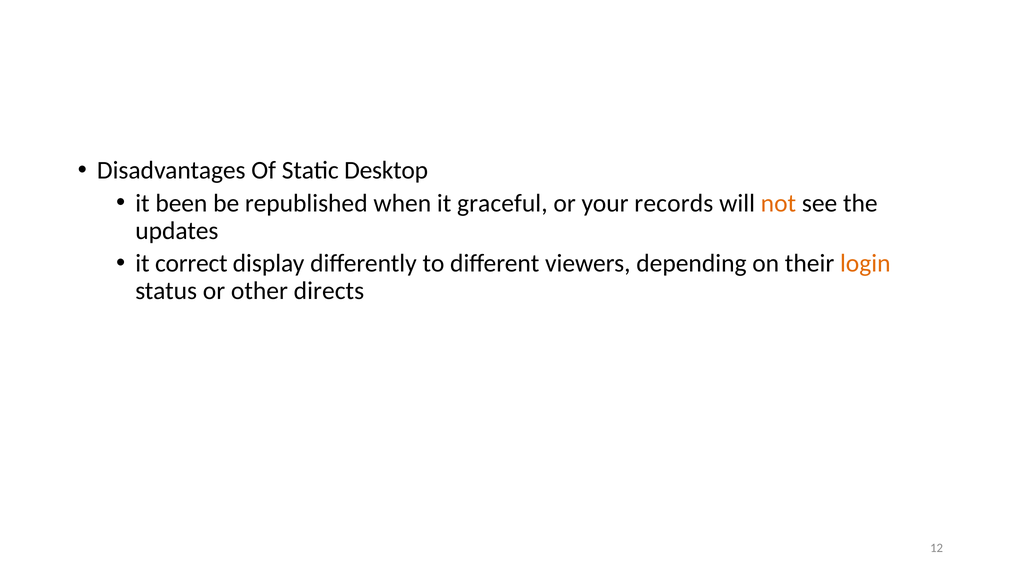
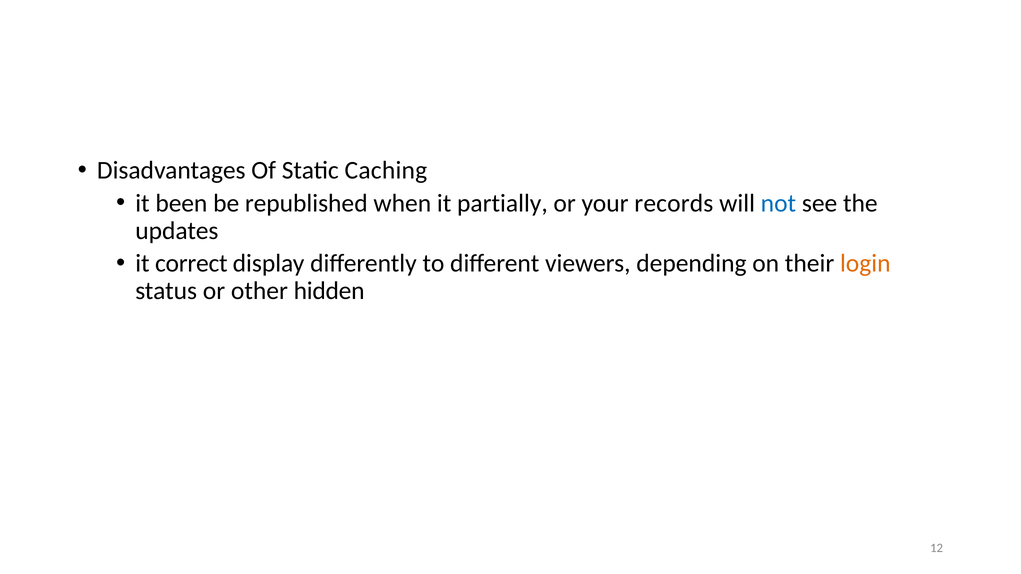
Desktop: Desktop -> Caching (386, 170)
graceful: graceful -> partially (502, 203)
not colour: orange -> blue (778, 203)
directs: directs -> hidden (329, 291)
